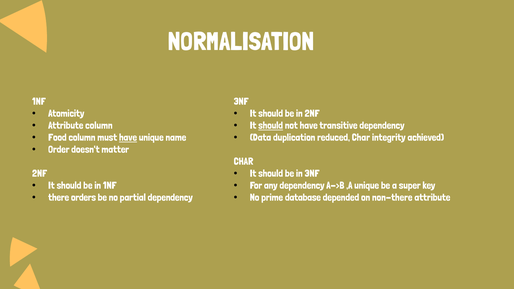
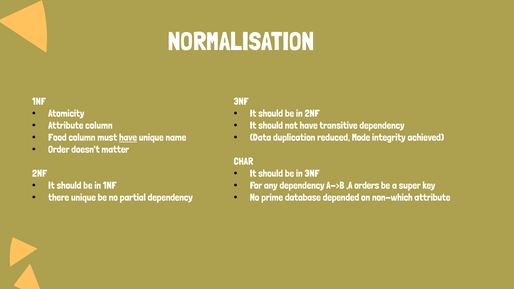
should underline: present -> none (271, 126)
reduced Char: Char -> Mode (361, 138)
,A unique: unique -> orders (367, 186)
there orders: orders -> unique (83, 198)
non-there: non-there -> non-which (392, 198)
